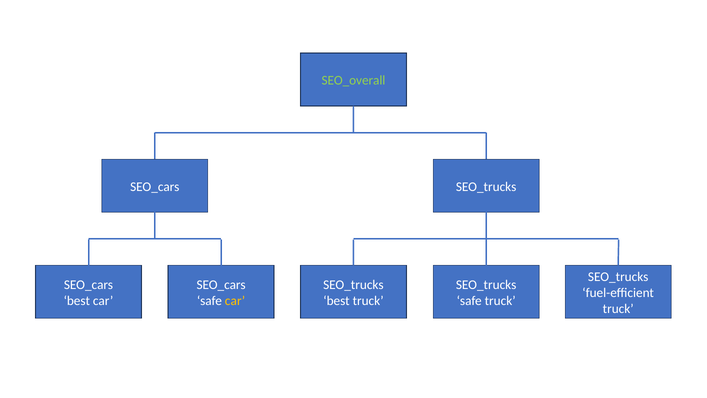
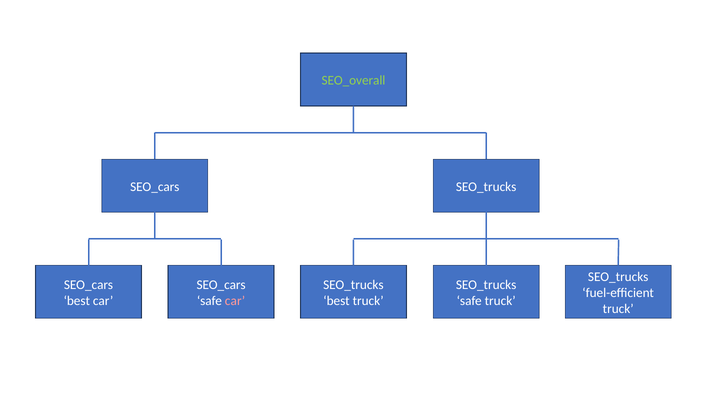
car colour: yellow -> pink (235, 300)
